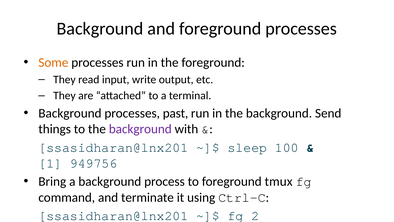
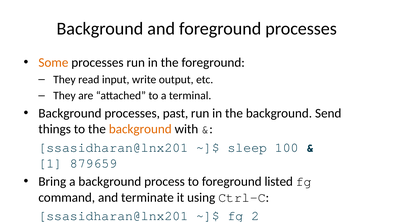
background colour: purple -> orange (140, 129)
949756: 949756 -> 879659 (94, 163)
tmux: tmux -> listed (279, 181)
